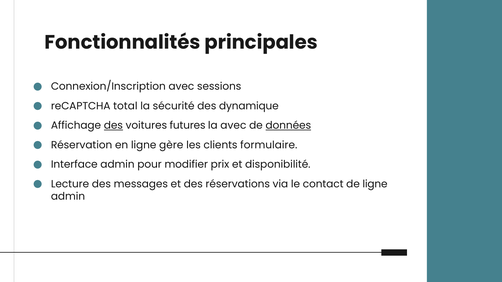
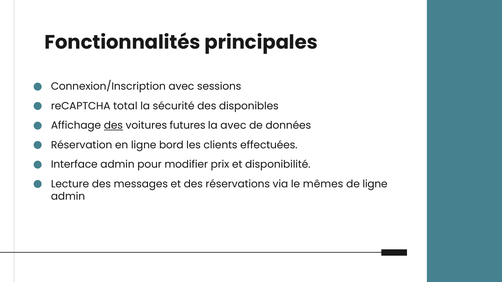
dynamique: dynamique -> disponibles (249, 106)
données underline: present -> none (288, 126)
gère: gère -> bord (171, 145)
formulaire: formulaire -> effectuées (269, 145)
contact: contact -> mêmes (323, 184)
